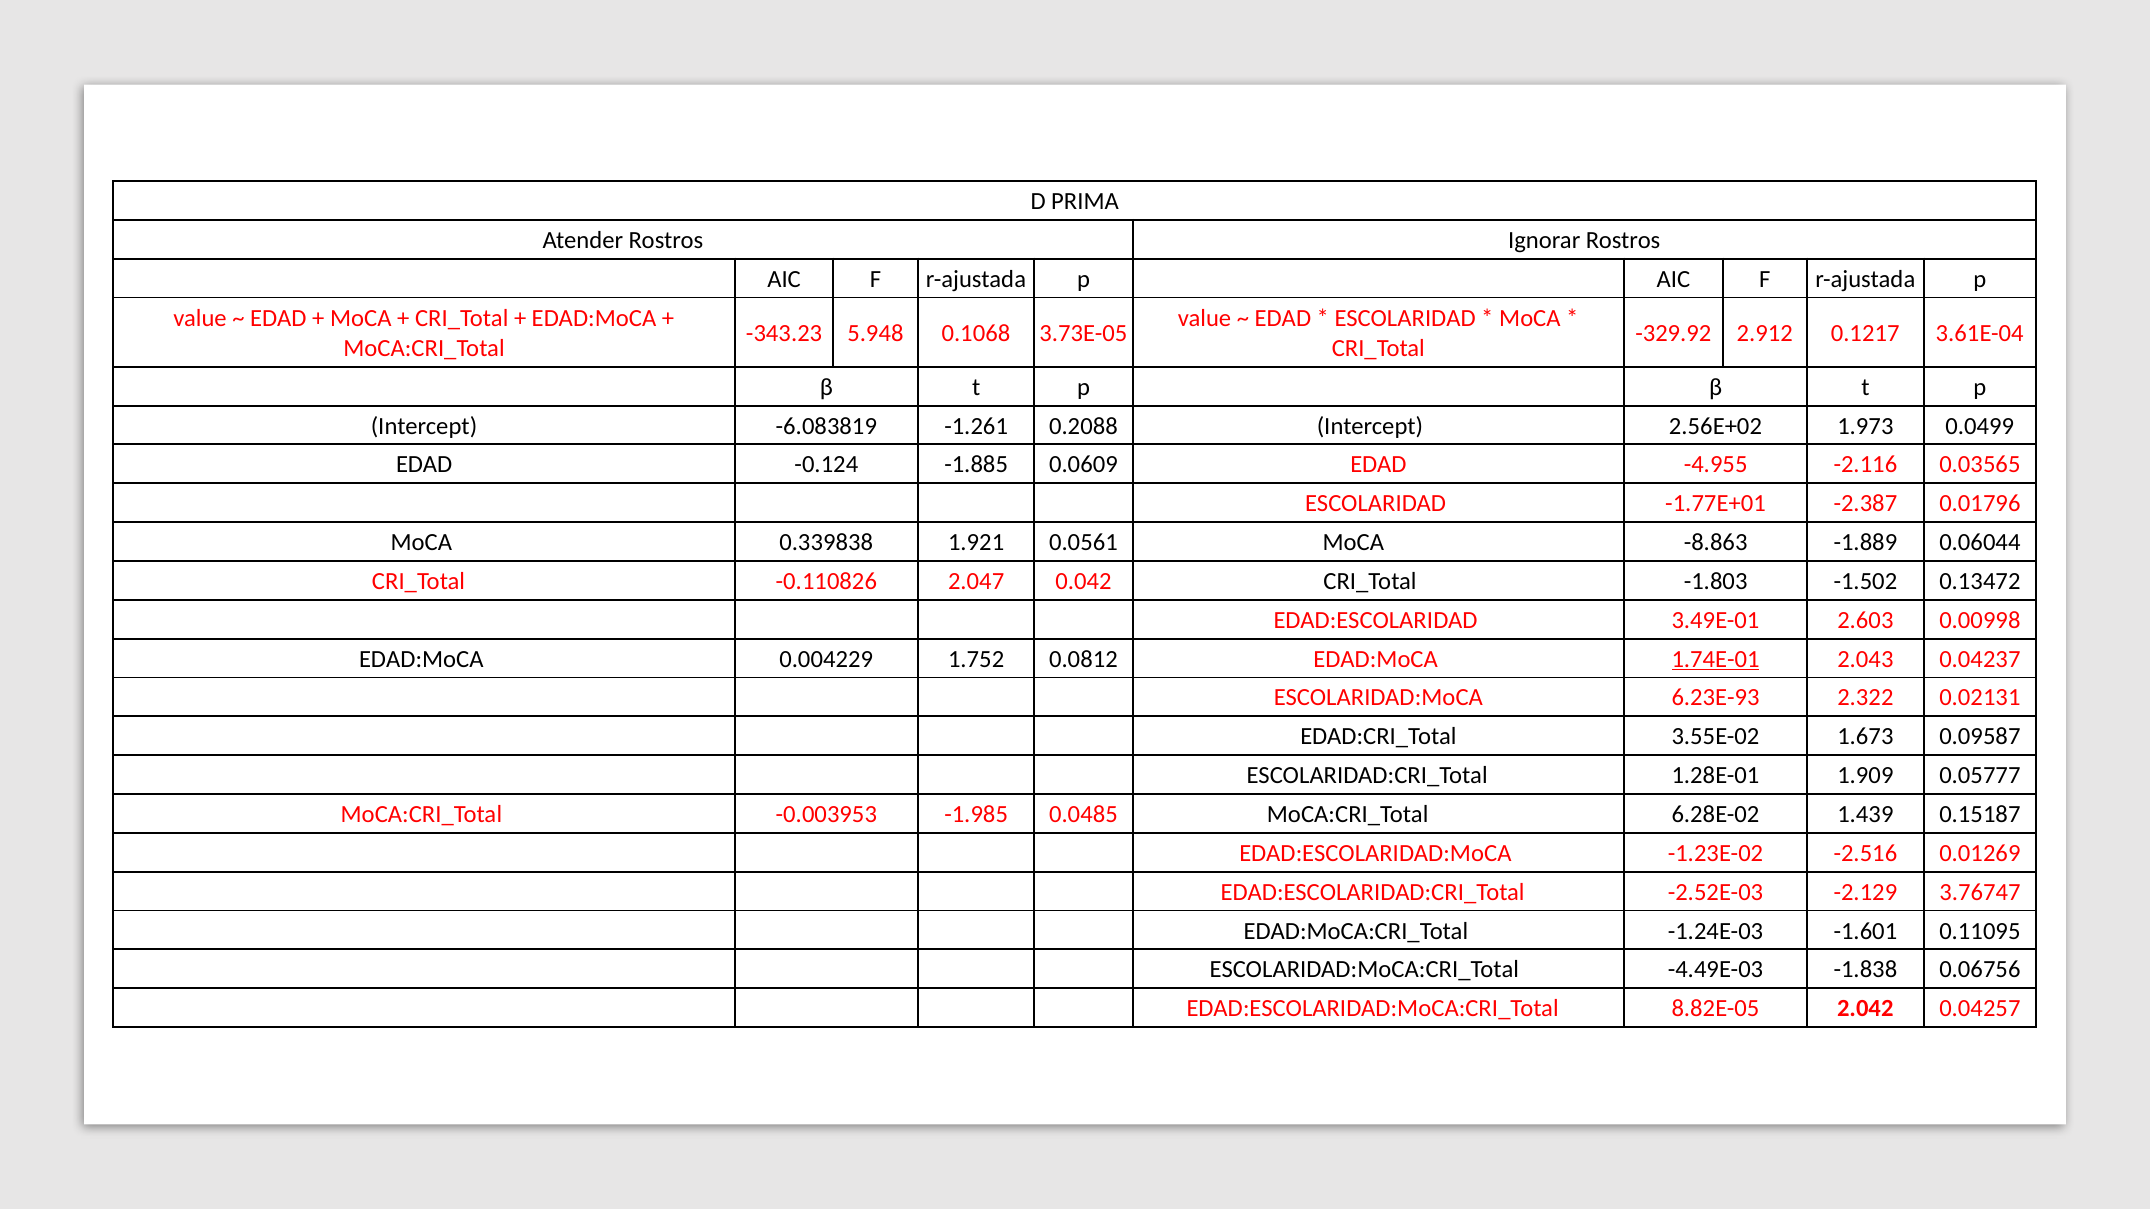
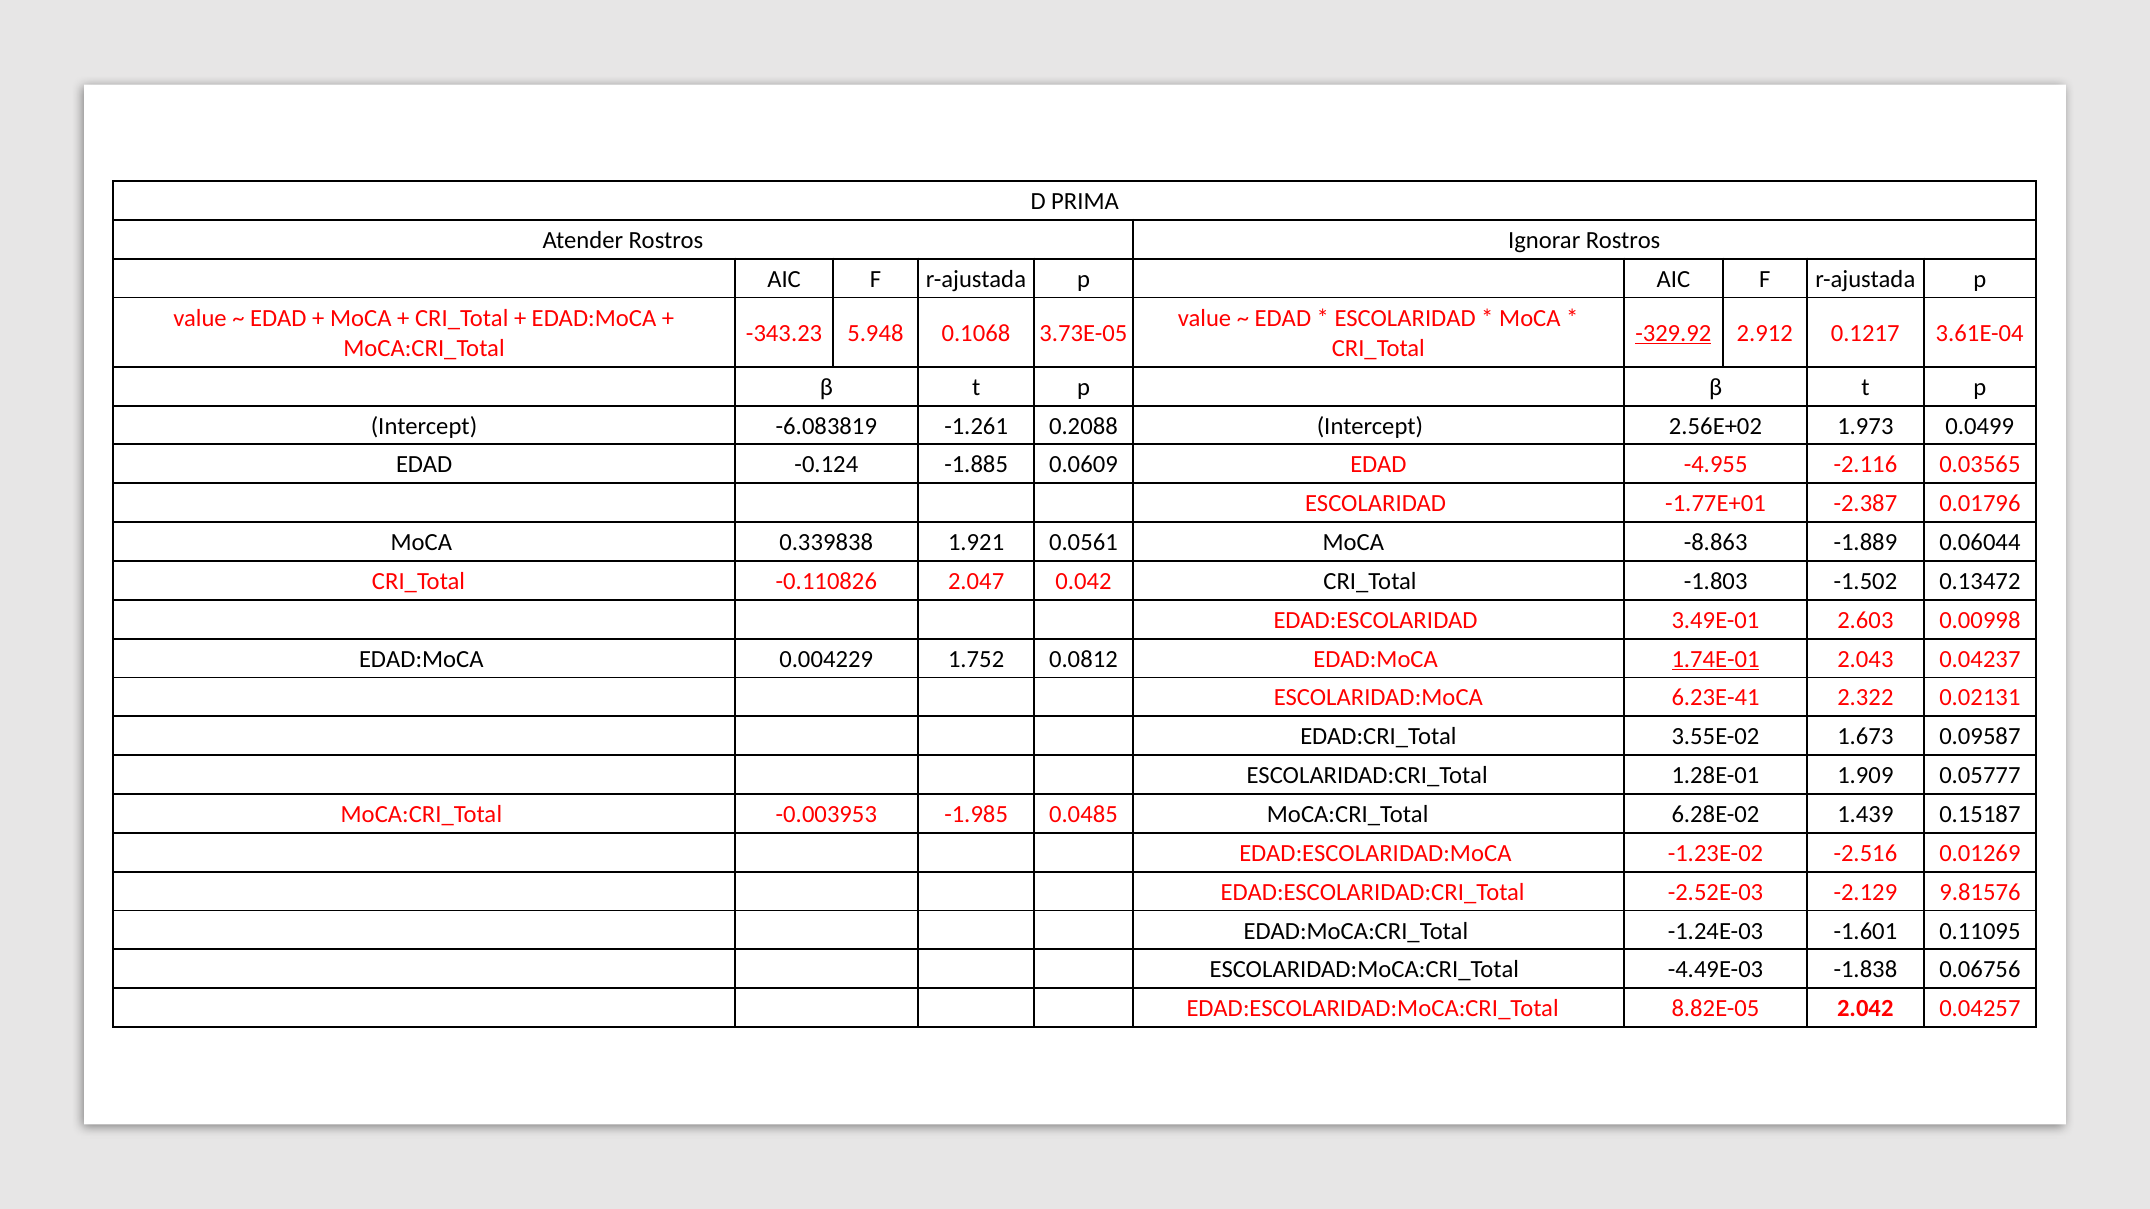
-329.92 underline: none -> present (1673, 333)
6.23E-93: 6.23E-93 -> 6.23E-41 (1715, 698)
3.76747: 3.76747 -> 9.81576 (1980, 892)
